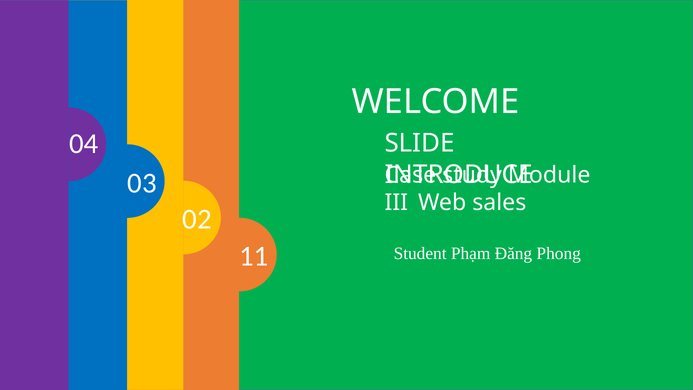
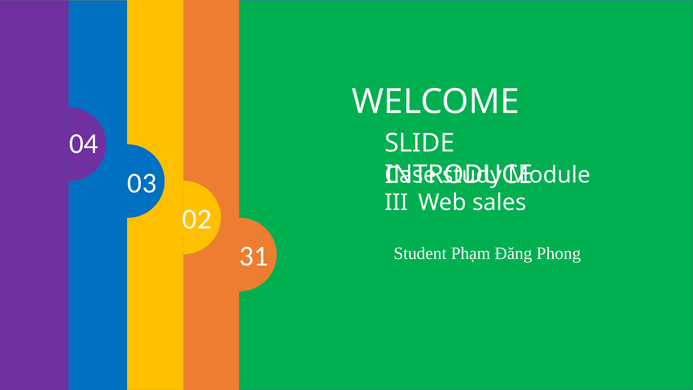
11: 11 -> 31 (254, 256)
